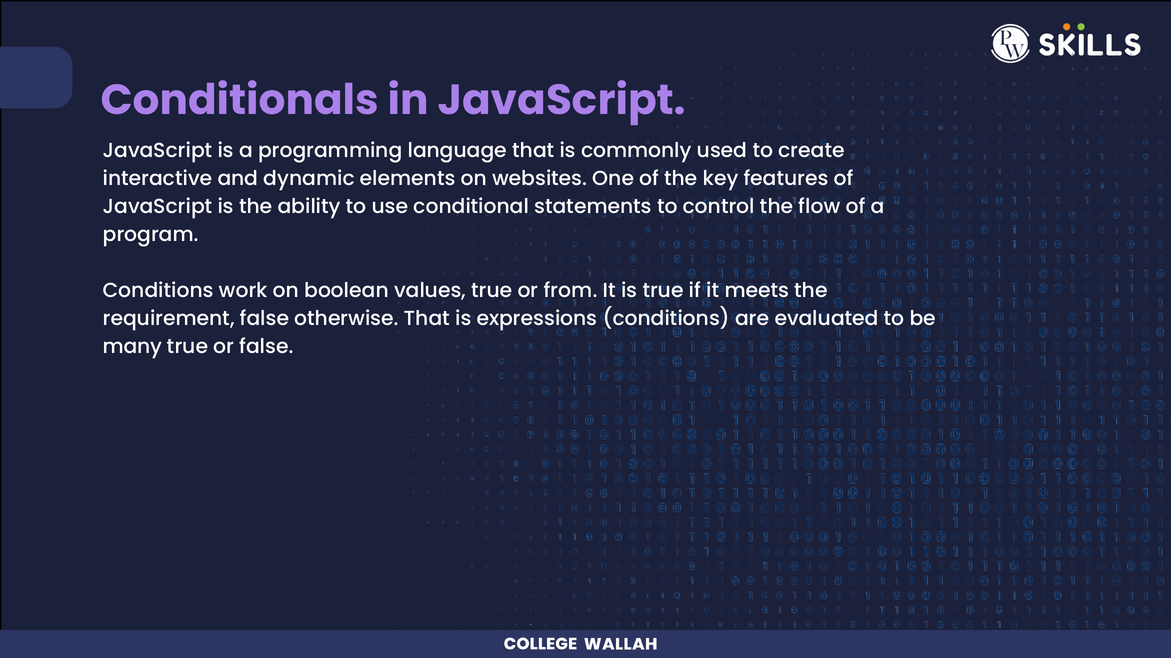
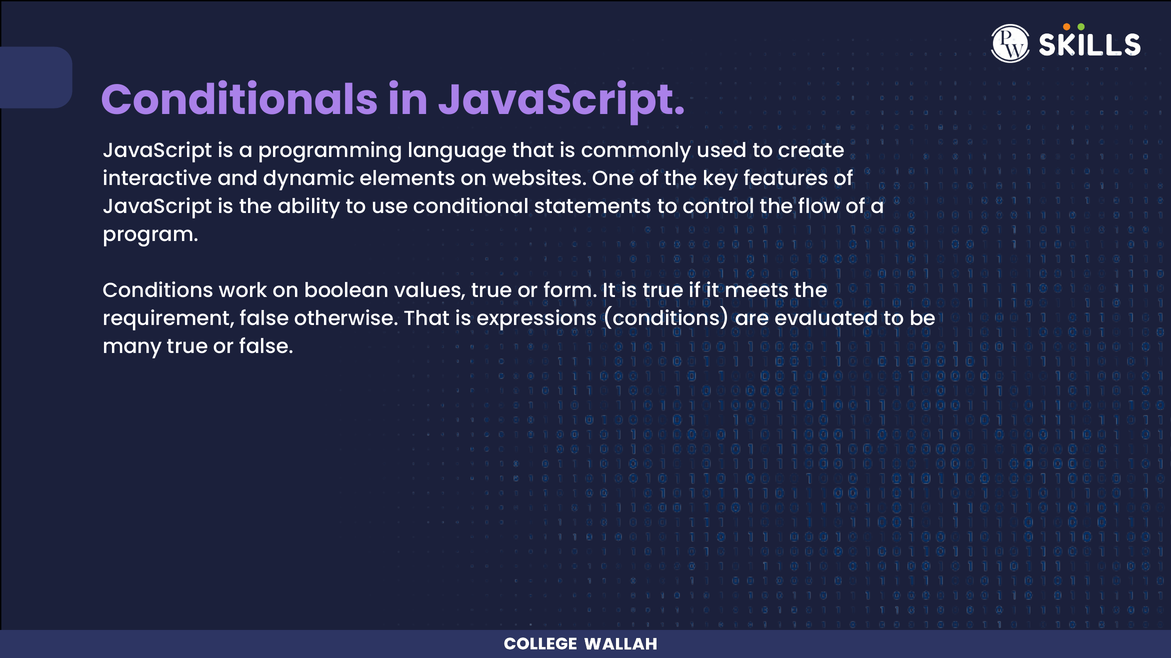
from: from -> form (571, 291)
